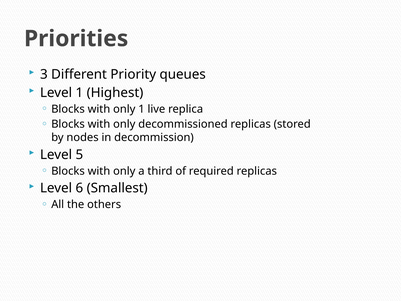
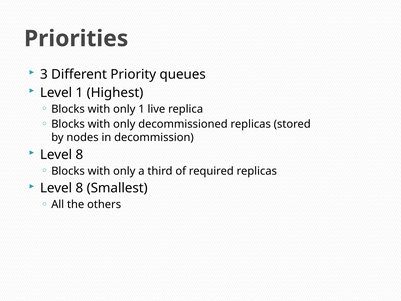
5: 5 -> 8 (79, 155)
6: 6 -> 8 (79, 188)
